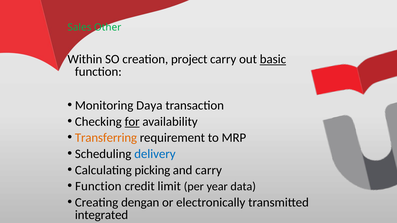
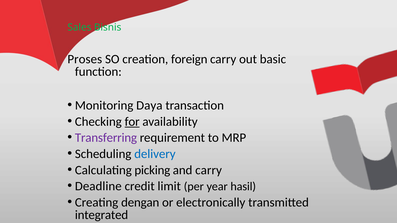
Other: Other -> Bisnis (108, 27)
Within: Within -> Proses (85, 59)
project: project -> foreign (189, 59)
basic underline: present -> none (273, 59)
Transferring colour: orange -> purple (106, 138)
Function: Function -> Deadline (98, 187)
data: data -> hasil (243, 187)
